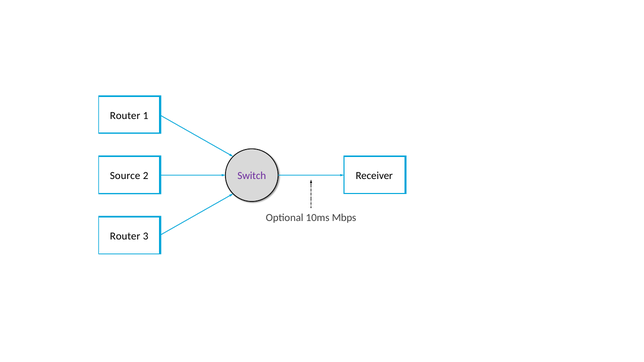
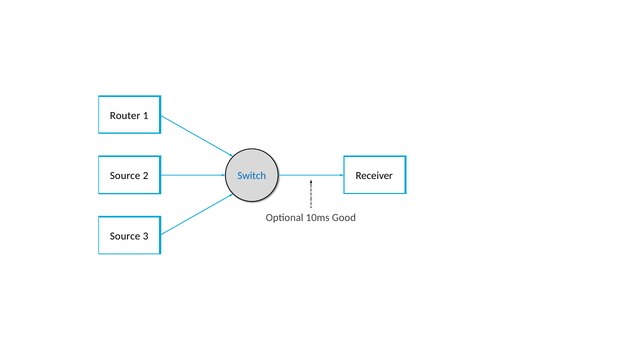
Switch colour: purple -> blue (252, 176)
Mbps: Mbps -> Good (344, 218)
Router: Router -> Source (125, 236)
